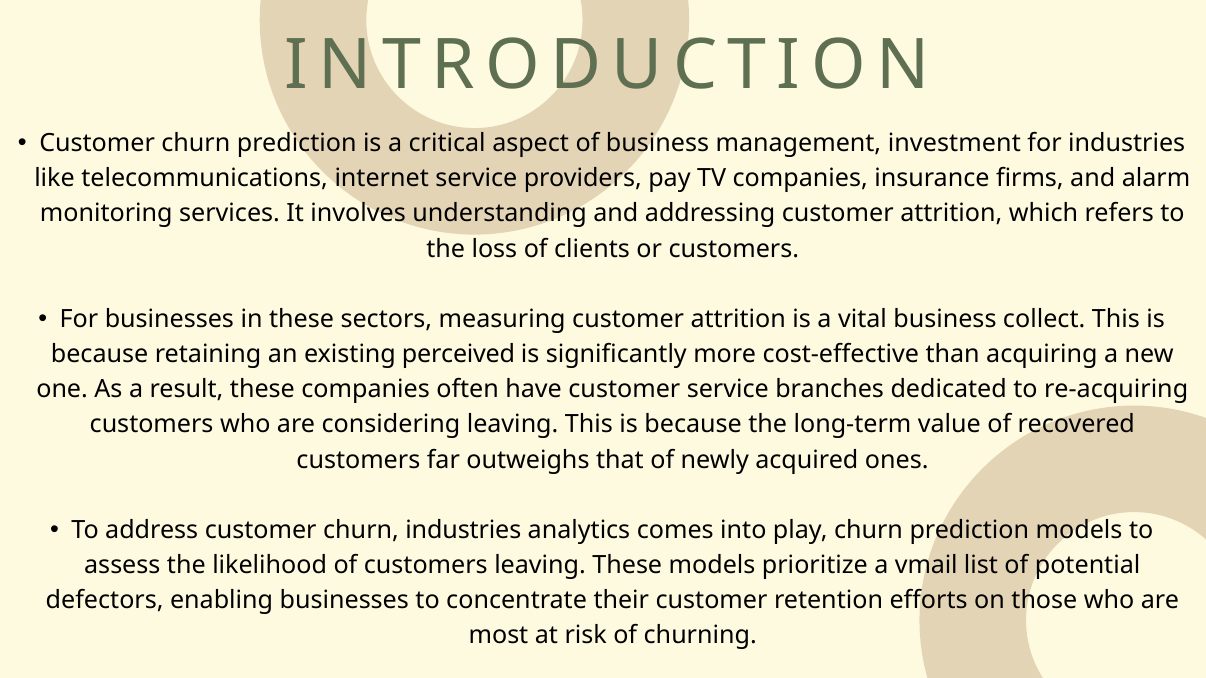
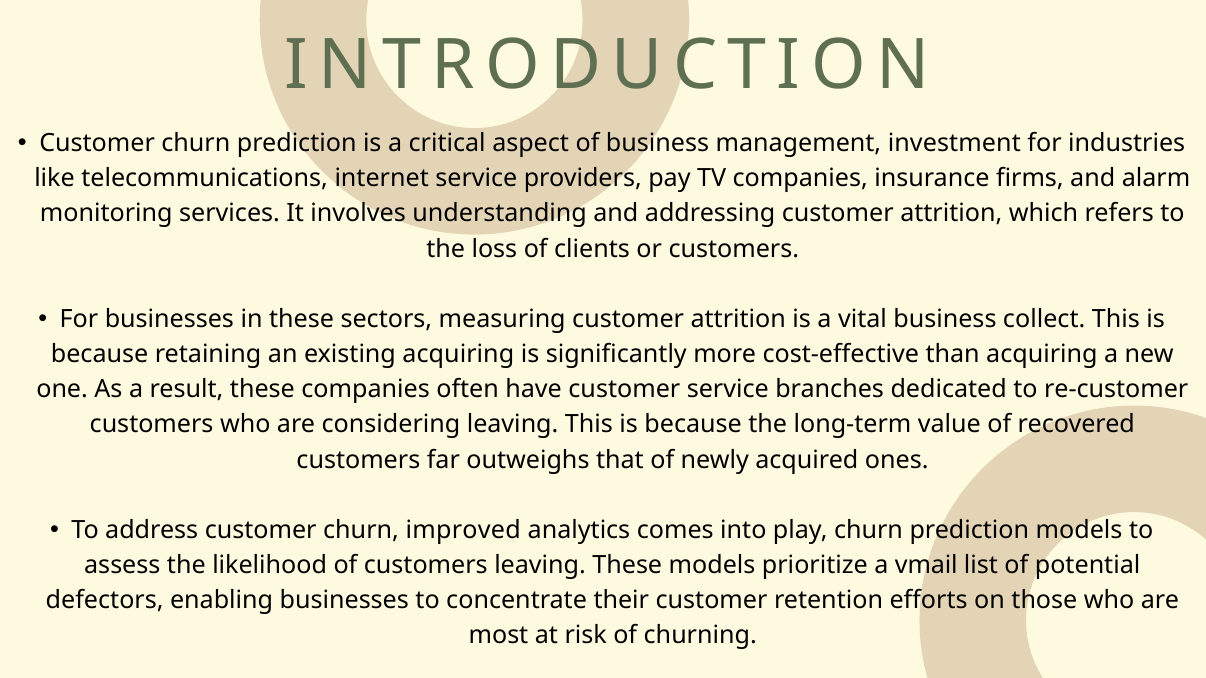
existing perceived: perceived -> acquiring (458, 354)
re-acquiring: re-acquiring -> re-customer (1116, 390)
churn industries: industries -> improved (463, 530)
